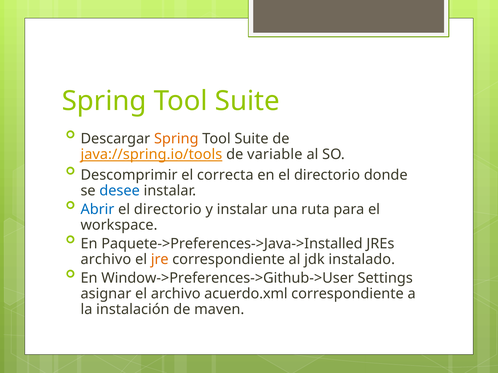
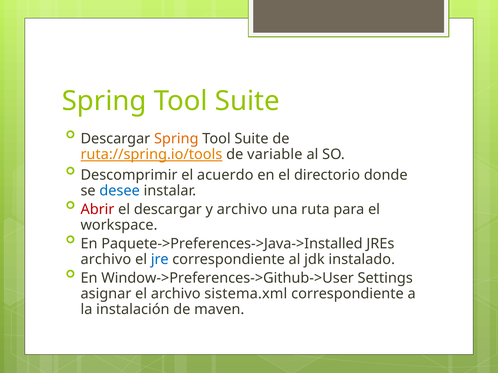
java://spring.io/tools: java://spring.io/tools -> ruta://spring.io/tools (151, 154)
correcta: correcta -> acuerdo (225, 175)
Abrir colour: blue -> red (97, 210)
directorio: directorio -> descargar (168, 210)
y instalar: instalar -> archivo (242, 210)
jre colour: orange -> blue (160, 260)
acuerdo.xml: acuerdo.xml -> sistema.xml (246, 294)
